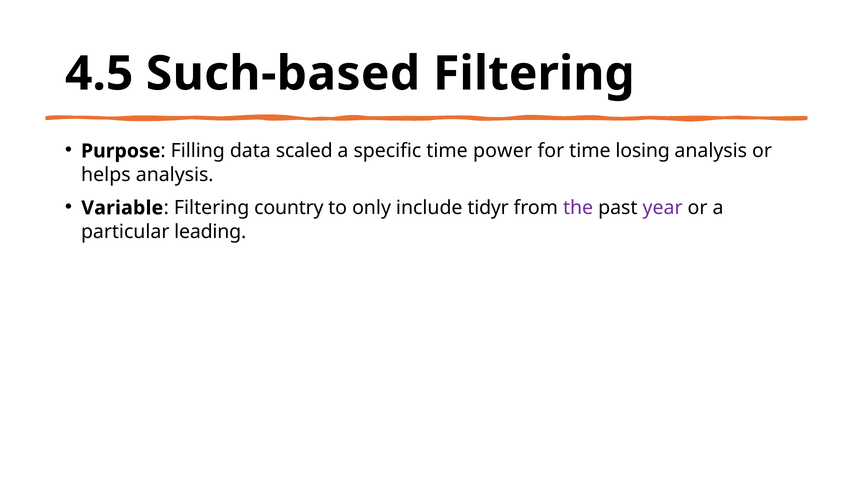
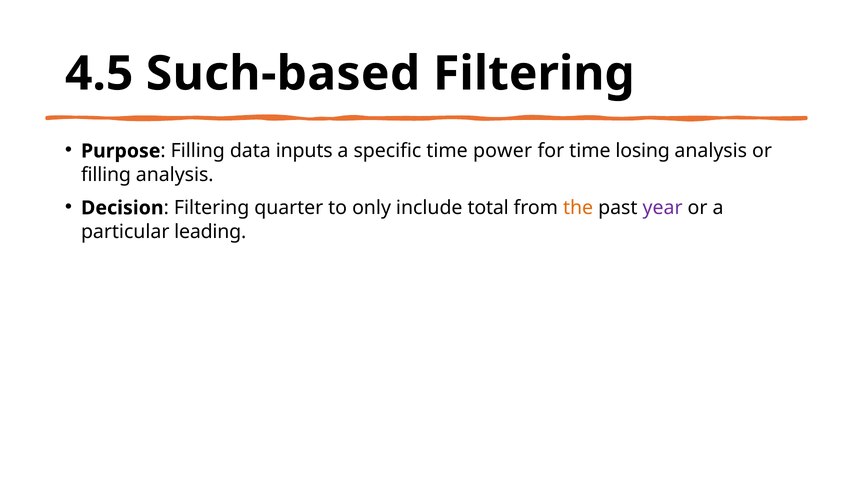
scaled: scaled -> inputs (304, 151)
helps: helps -> filling (106, 175)
Variable: Variable -> Decision (122, 208)
country: country -> quarter (289, 208)
tidyr: tidyr -> total (488, 208)
the colour: purple -> orange (578, 208)
